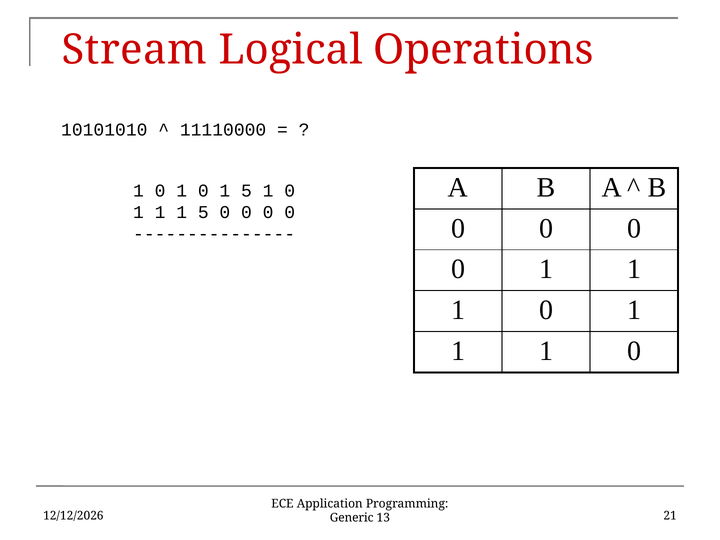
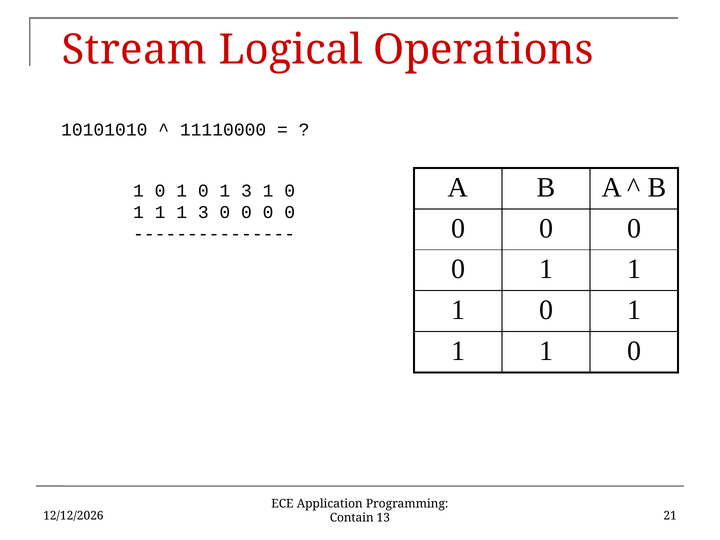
0 1 5: 5 -> 3 (246, 191)
1 1 5: 5 -> 3 (203, 212)
Generic: Generic -> Contain (352, 518)
